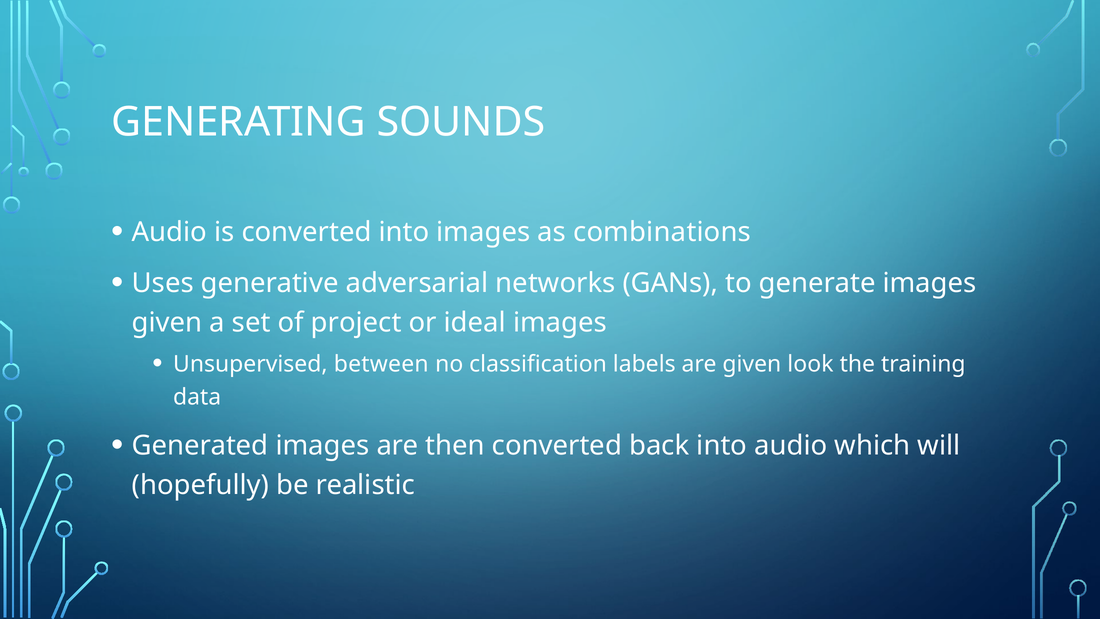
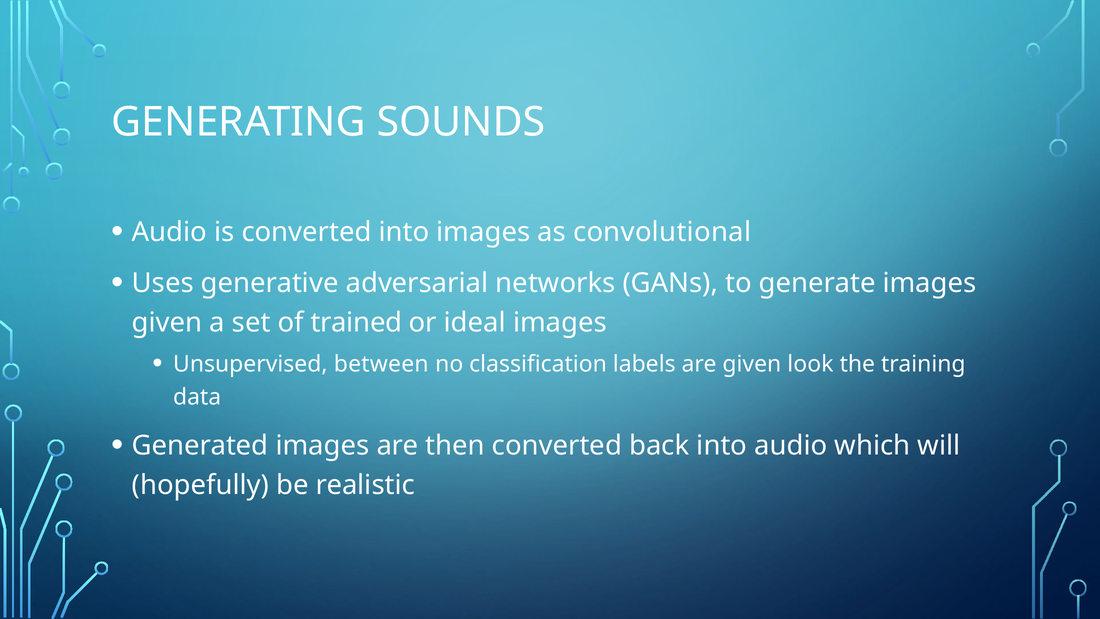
combinations: combinations -> convolutional (662, 232)
project: project -> trained (356, 323)
